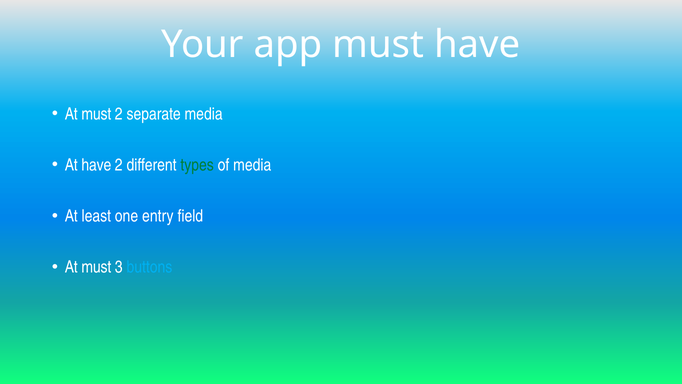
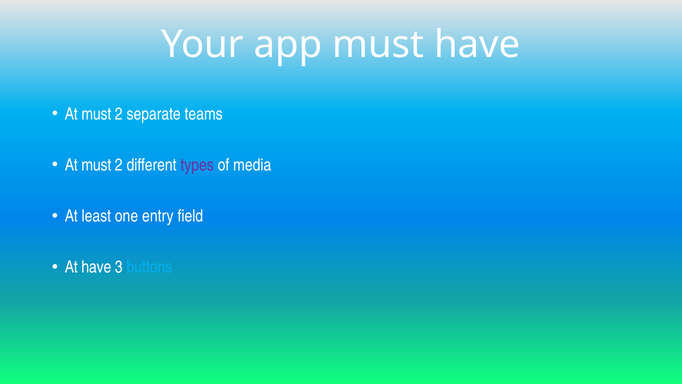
separate media: media -> teams (204, 114)
have: have -> must (96, 165)
types colour: green -> purple (197, 165)
must: must -> have (96, 267)
